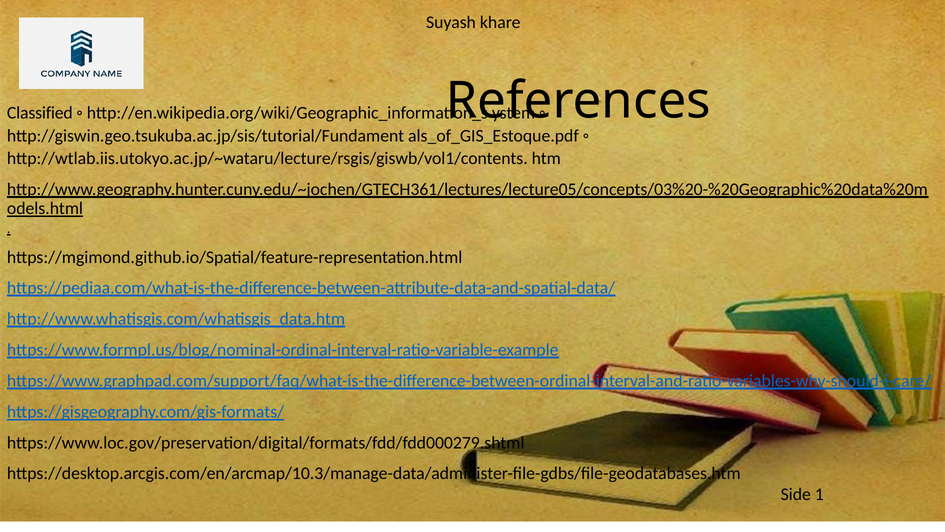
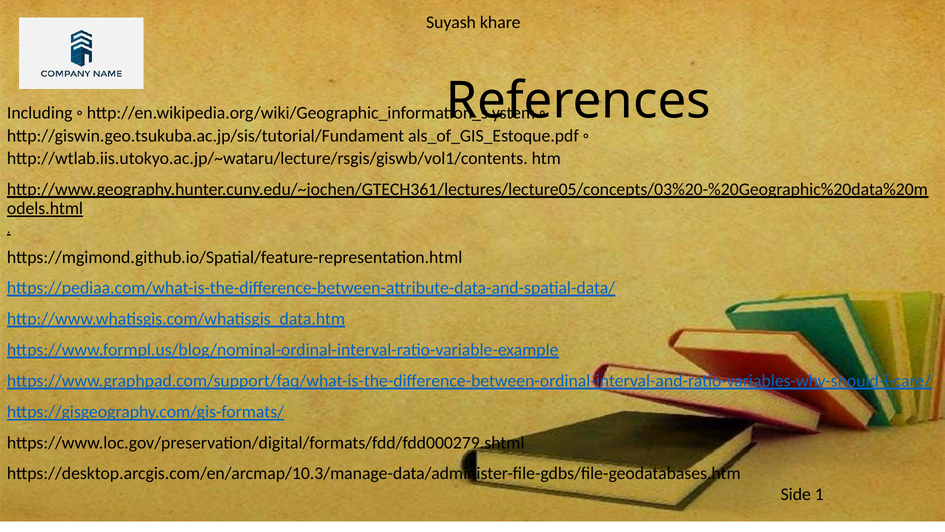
Classified: Classified -> Including (40, 113)
